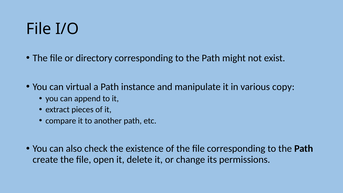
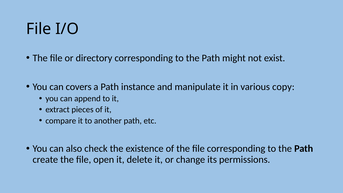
virtual: virtual -> covers (79, 87)
